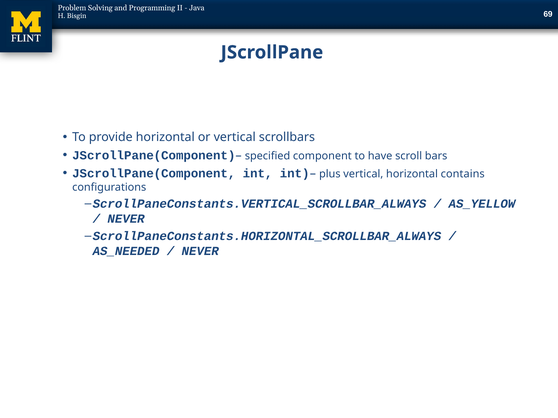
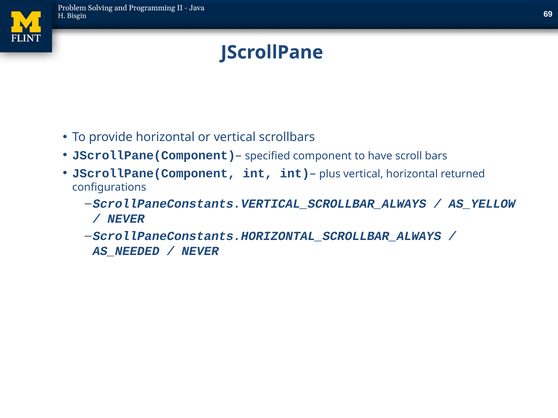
contains: contains -> returned (463, 174)
